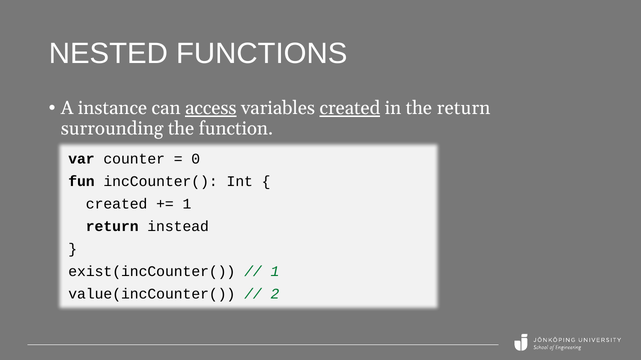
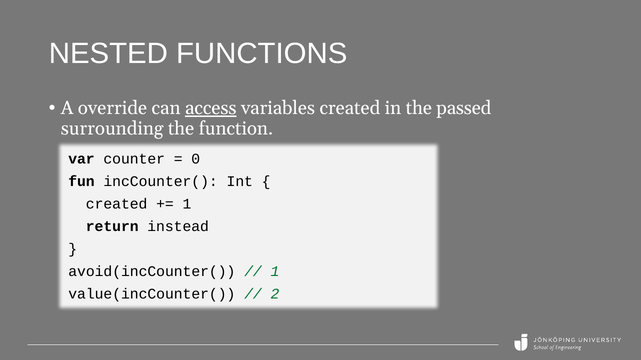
instance: instance -> override (112, 108)
created underline: present -> none (350, 108)
the return: return -> passed (464, 108)
exist(incCounter(: exist(incCounter( -> avoid(incCounter( (152, 272)
